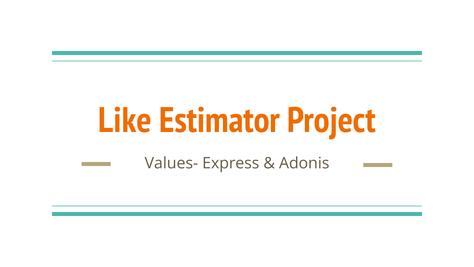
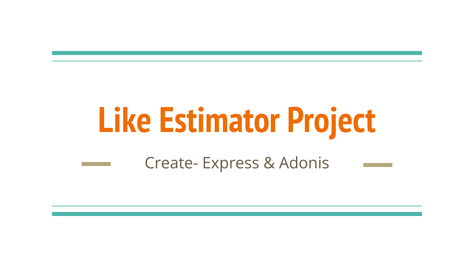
Values-: Values- -> Create- (171, 163)
